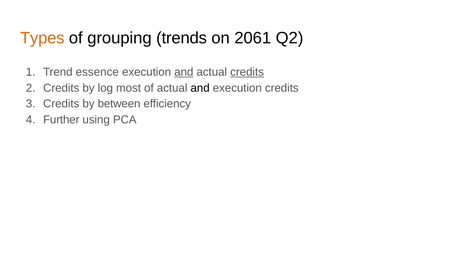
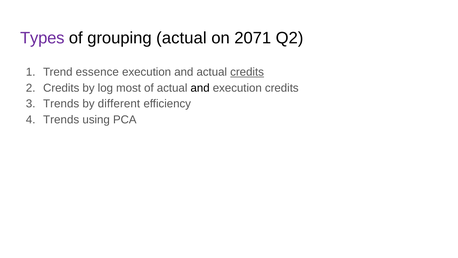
Types colour: orange -> purple (42, 38)
grouping trends: trends -> actual (181, 38)
2061: 2061 -> 2071 (253, 38)
and underline: present -> none (184, 72)
Credits: Credits -> Trends (61, 104)
between: between -> different (119, 104)
Further: Further -> Trends (61, 119)
